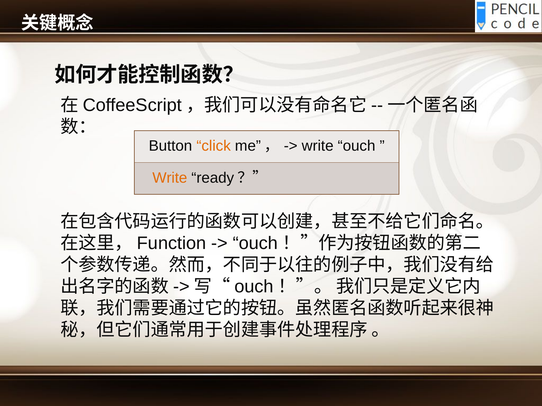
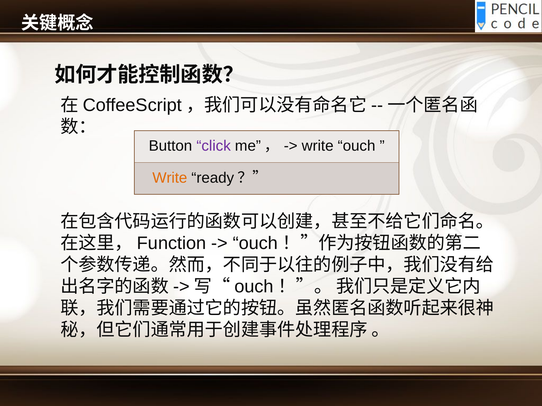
click colour: orange -> purple (214, 146)
